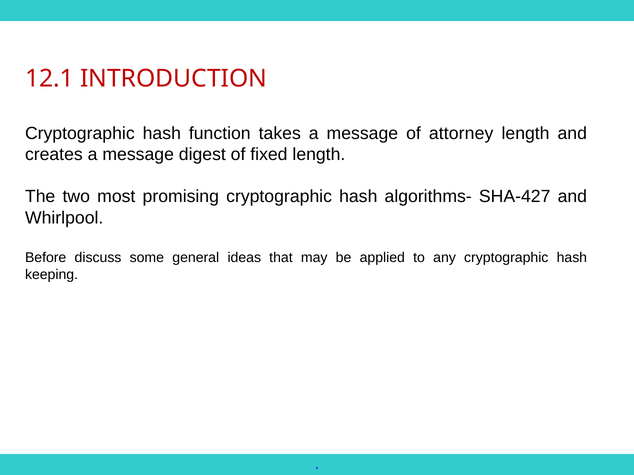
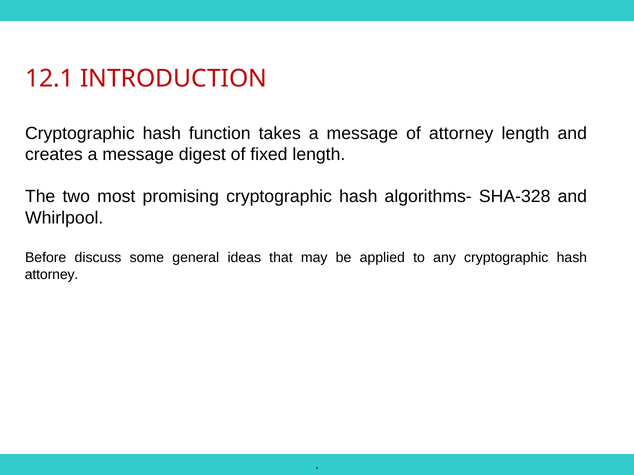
SHA-427: SHA-427 -> SHA-328 (515, 197)
keeping: keeping -> attorney (52, 275)
